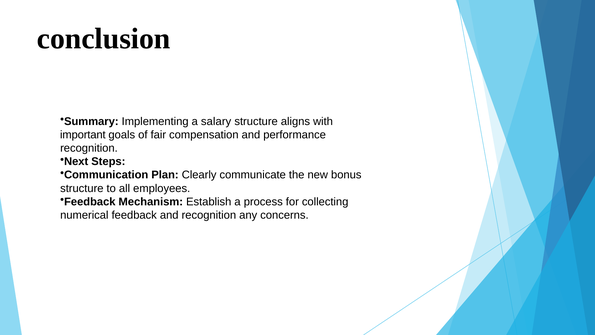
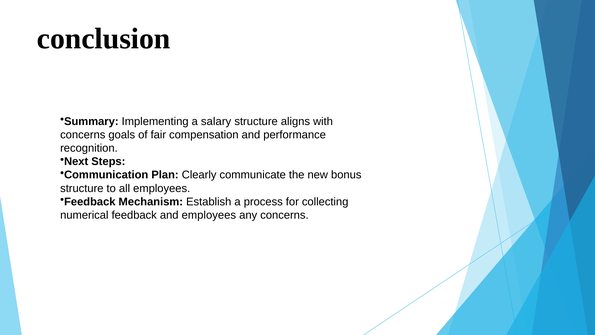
important: important -> concerns (83, 135)
and recognition: recognition -> employees (209, 215)
